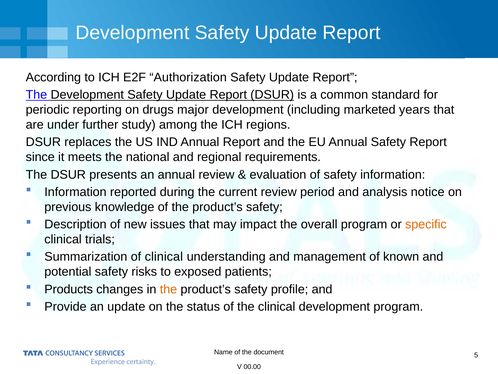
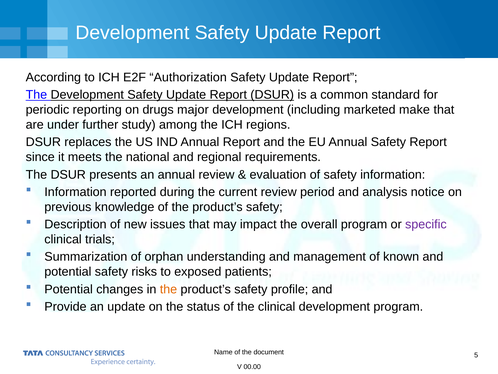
years: years -> make (414, 110)
specific colour: orange -> purple (426, 224)
of clinical: clinical -> orphan (164, 257)
Products: Products -> Potential (69, 289)
